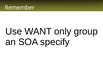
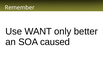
group: group -> better (86, 31)
specify: specify -> caused (55, 42)
